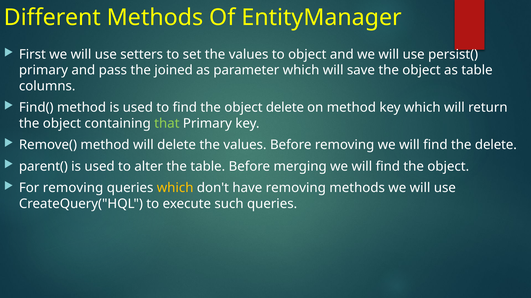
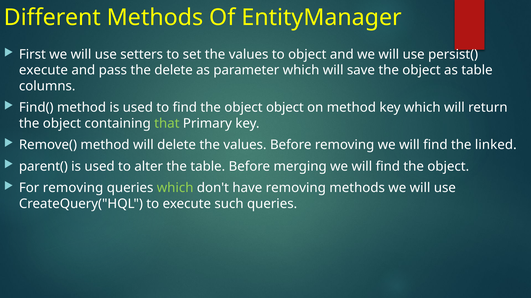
primary: primary -> execute (43, 70)
the joined: joined -> delete (174, 70)
object delete: delete -> object (285, 108)
the delete: delete -> linked (496, 145)
which colour: yellow -> light green (175, 188)
